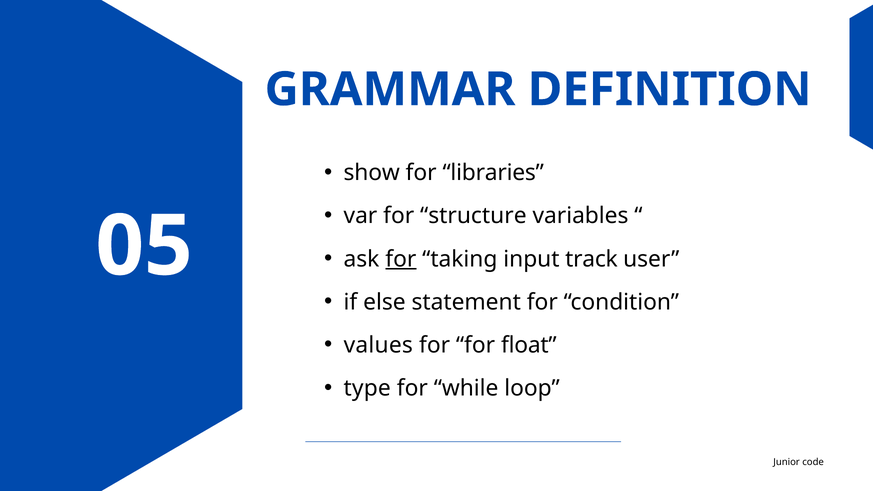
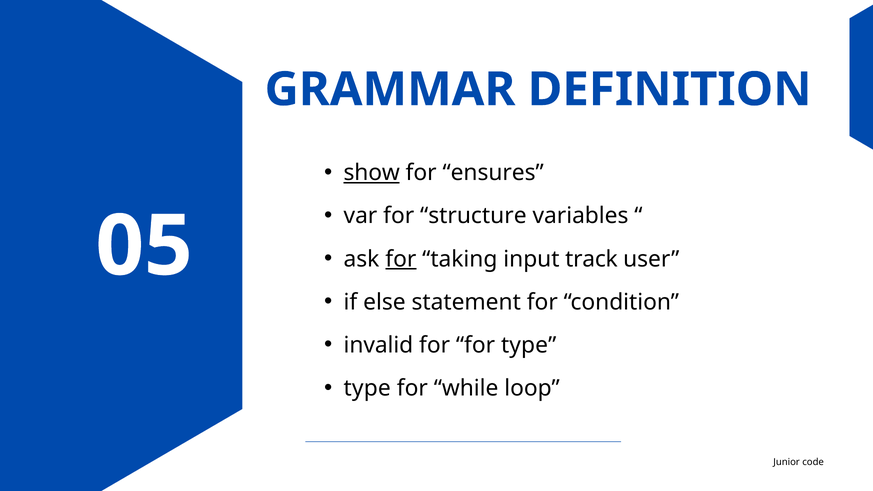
show underline: none -> present (372, 173)
libraries: libraries -> ensures (493, 173)
values: values -> invalid (378, 345)
for float: float -> type (529, 345)
